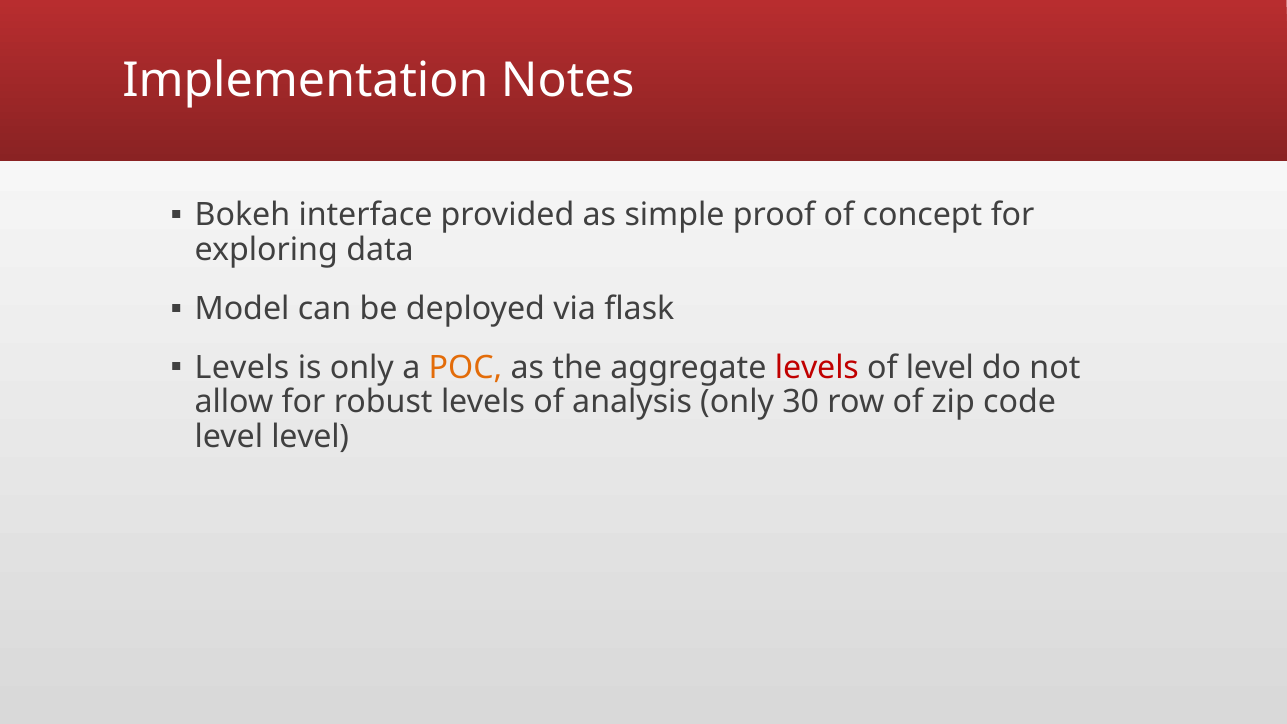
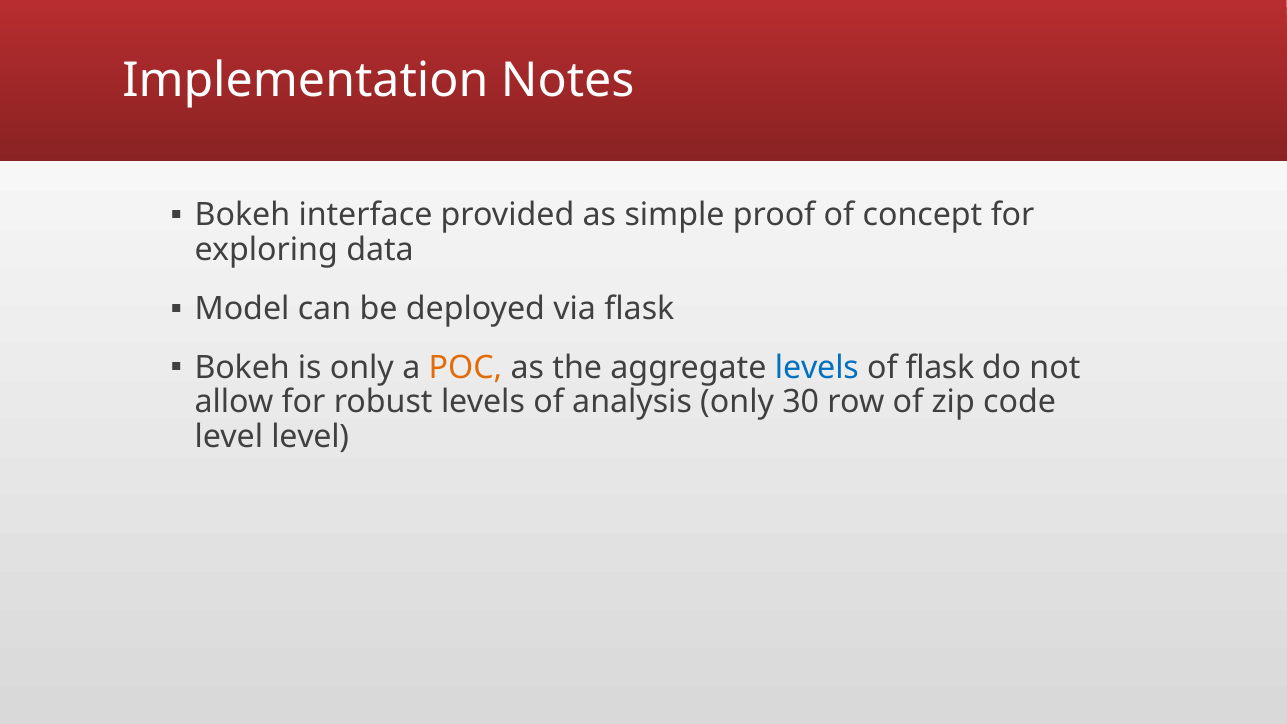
Levels: Levels -> Bokeh (242, 368)
levels colour: red -> blue (817, 368)
of level: level -> flask (940, 368)
